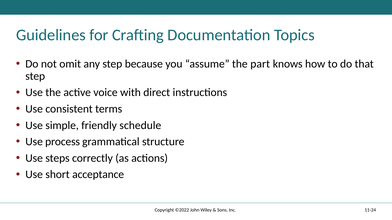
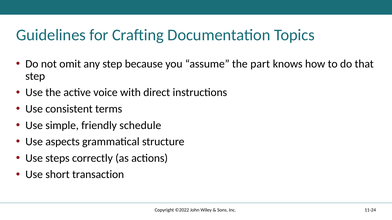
process: process -> aspects (63, 142)
acceptance: acceptance -> transaction (98, 175)
